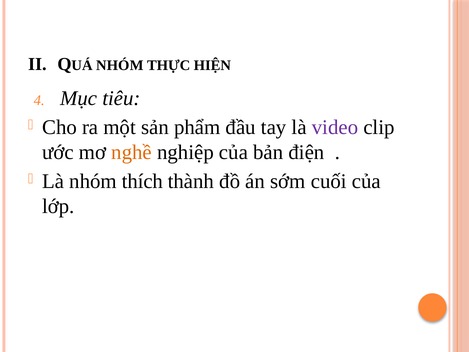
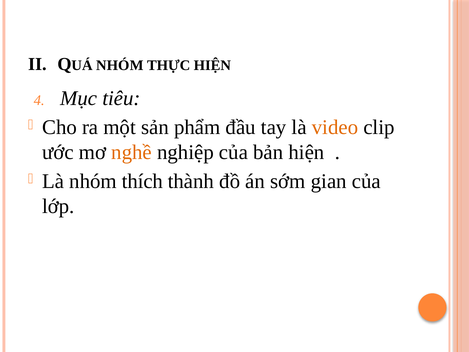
video colour: purple -> orange (335, 127)
bản điện: điện -> hiện (306, 152)
cuối: cuối -> gian (329, 181)
